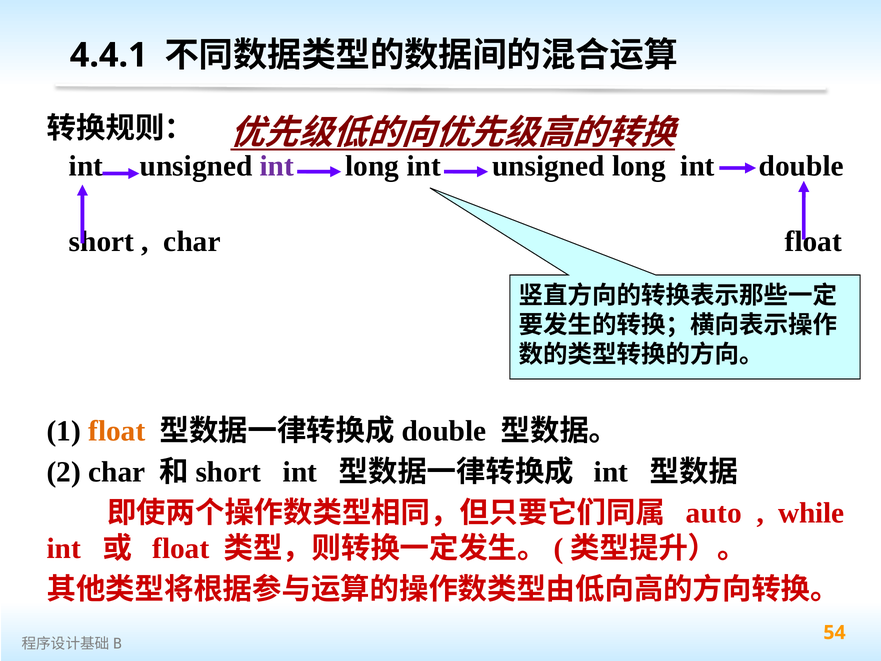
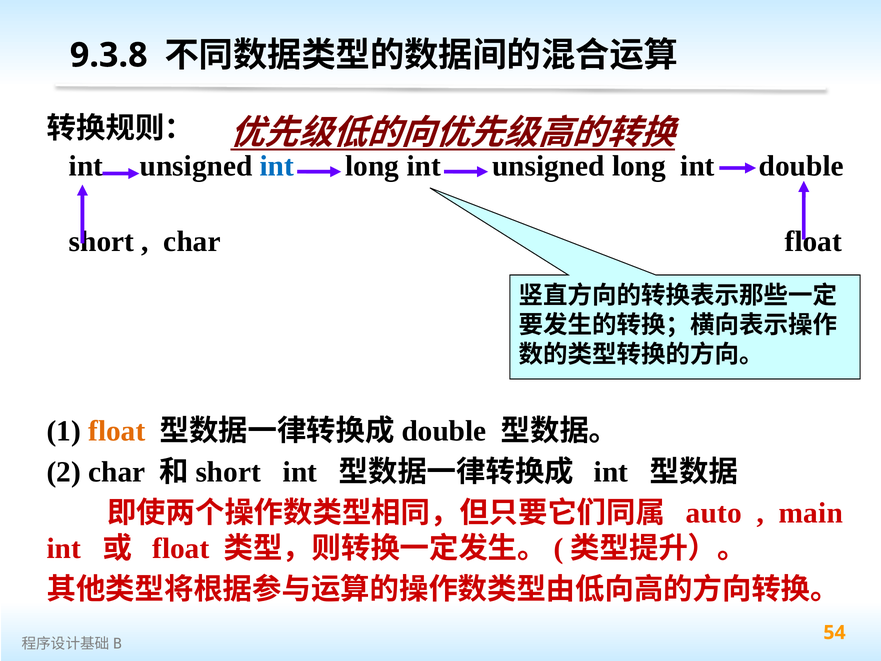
4.4.1: 4.4.1 -> 9.3.8 (109, 55)
int colour: purple -> blue (277, 166)
while: while -> main (811, 513)
